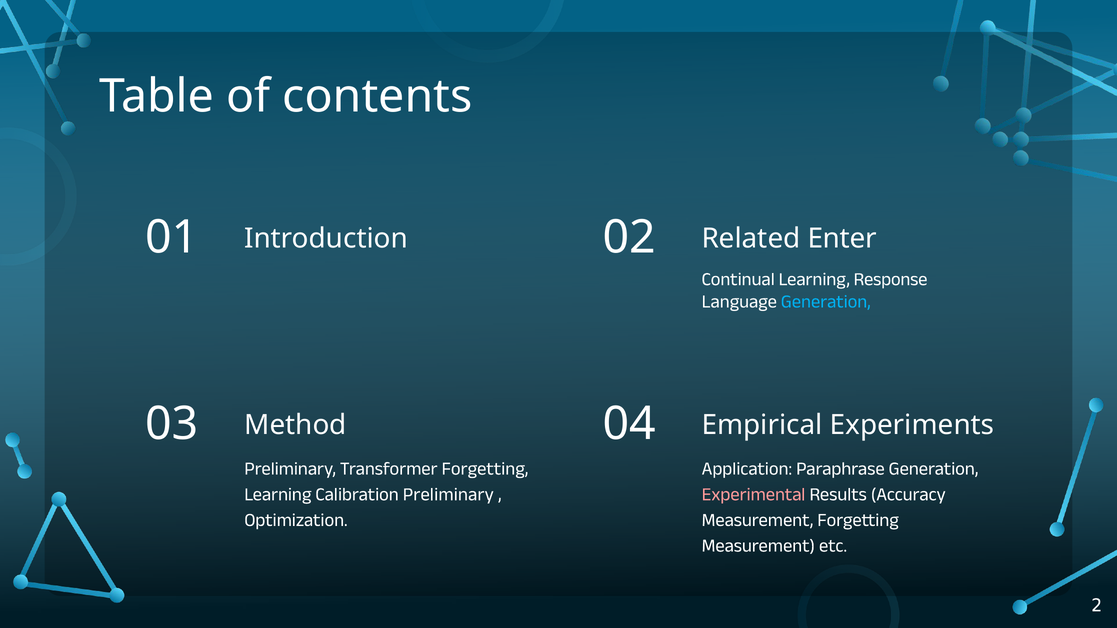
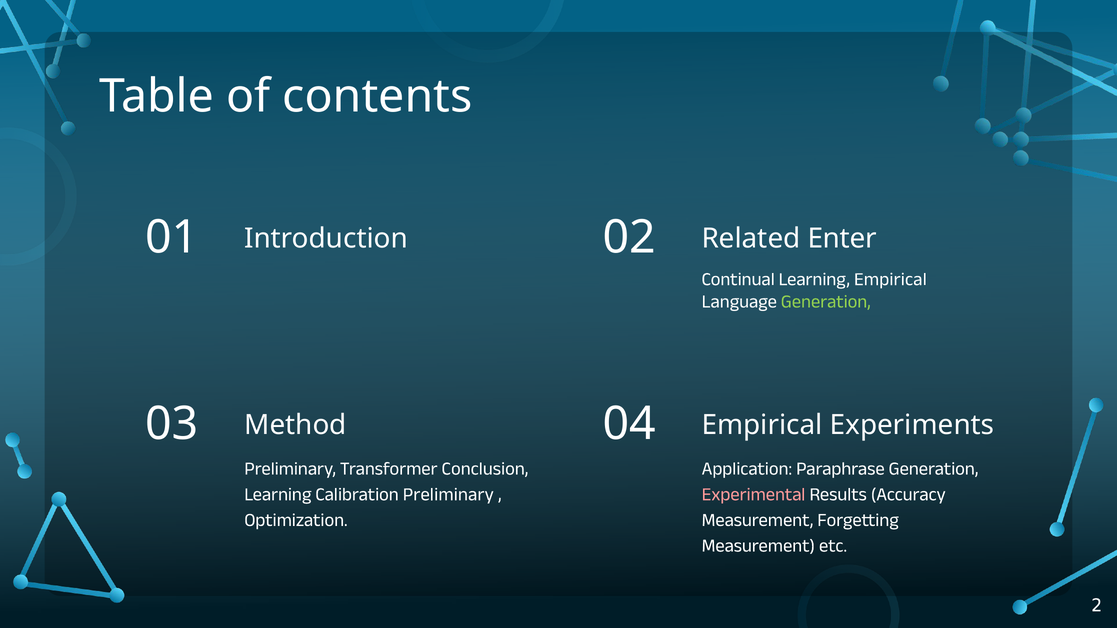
Learning Response: Response -> Empirical (890, 279)
Generation colour: light blue -> light green (826, 302)
Transformer Forgetting: Forgetting -> Conclusion (485, 469)
